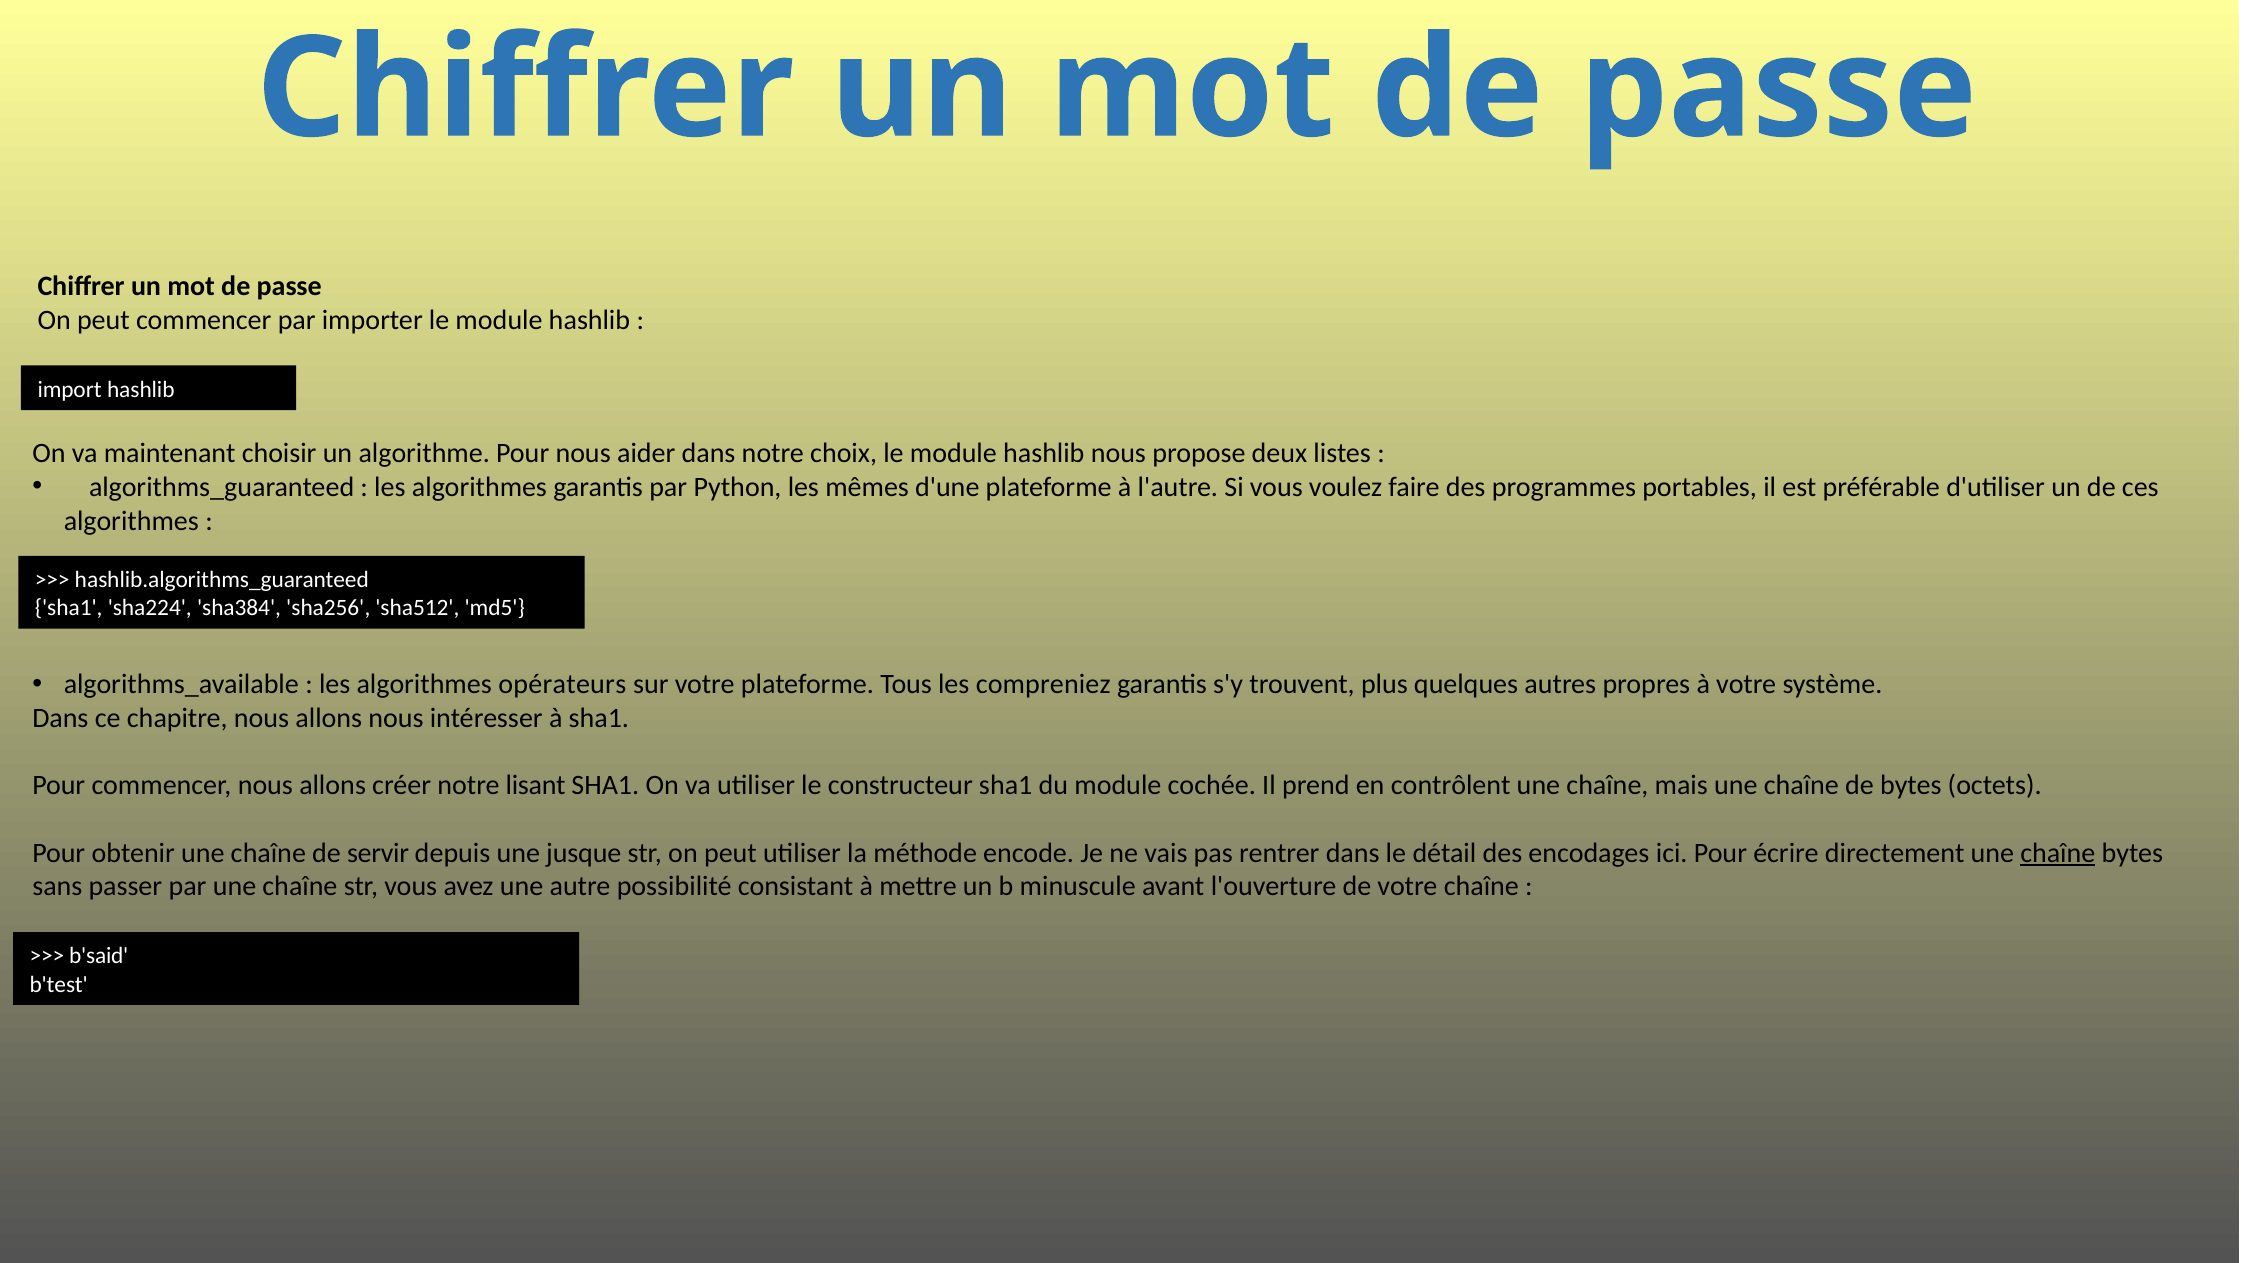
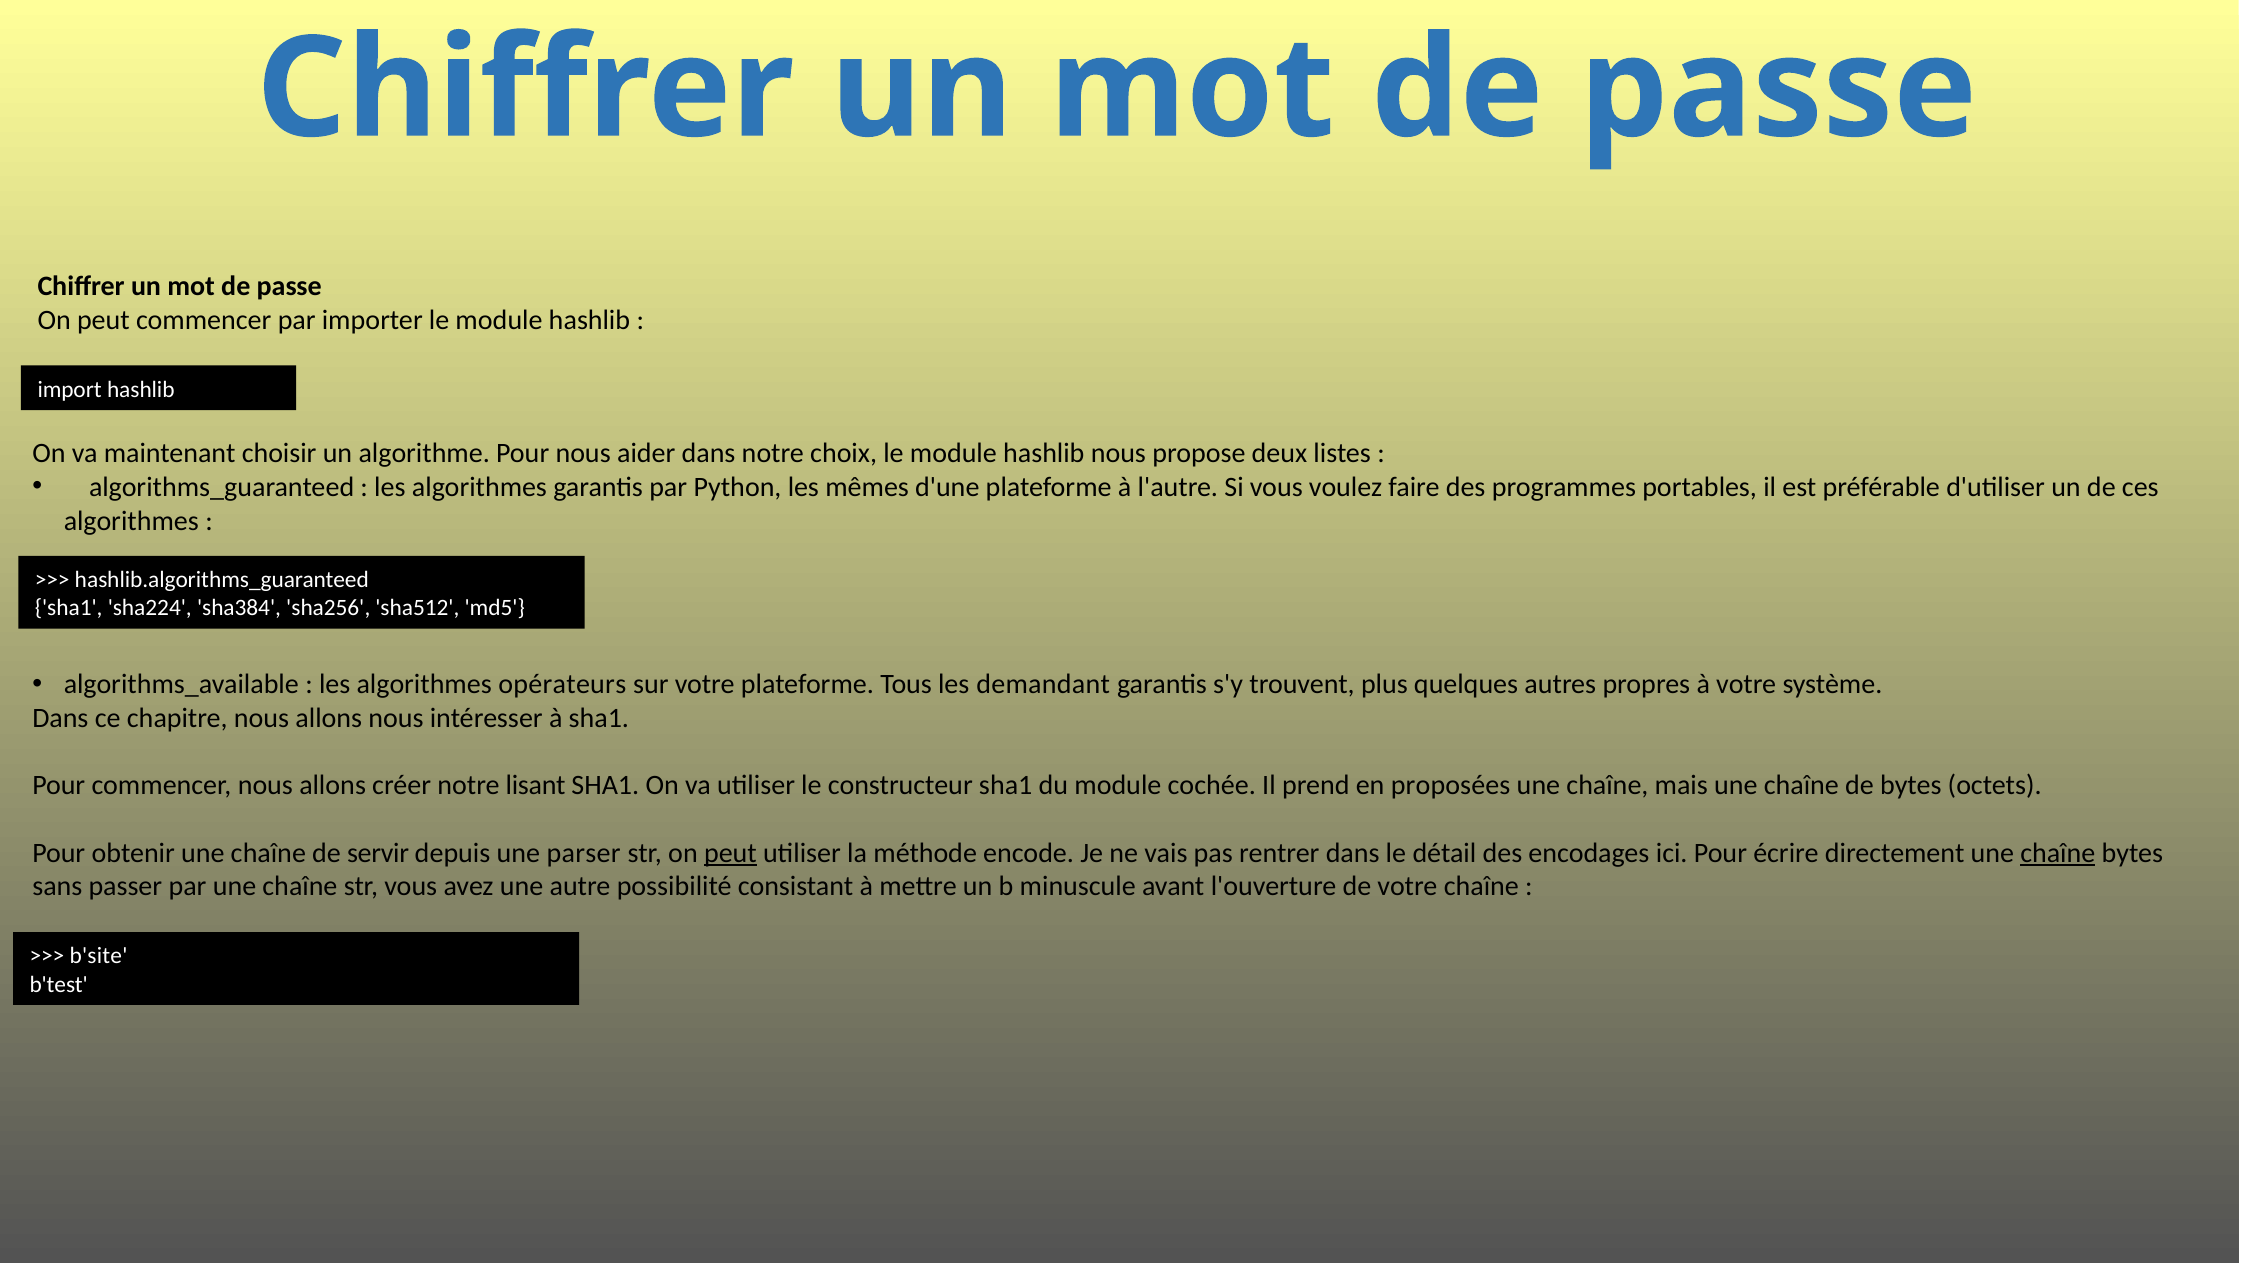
compreniez: compreniez -> demandant (1043, 684)
contrôlent: contrôlent -> proposées (1451, 785)
jusque: jusque -> parser (584, 852)
peut underline: none -> present (730, 852)
b'said: b'said -> b'site (99, 956)
